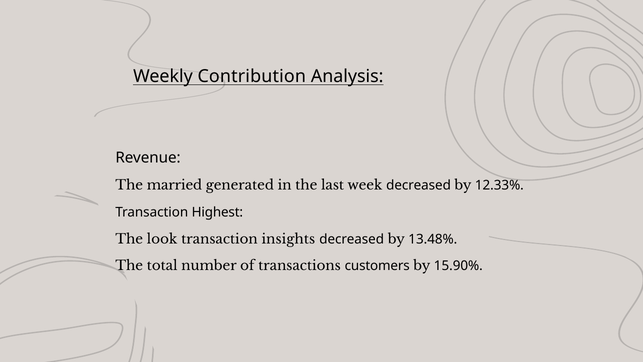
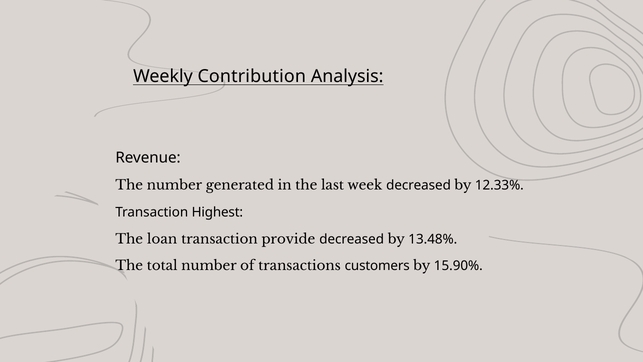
The married: married -> number (174, 185)
look: look -> loan (162, 239)
insights: insights -> provide (288, 239)
